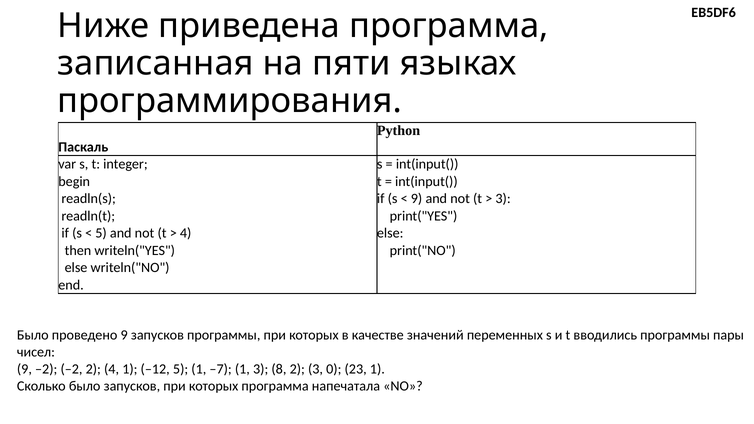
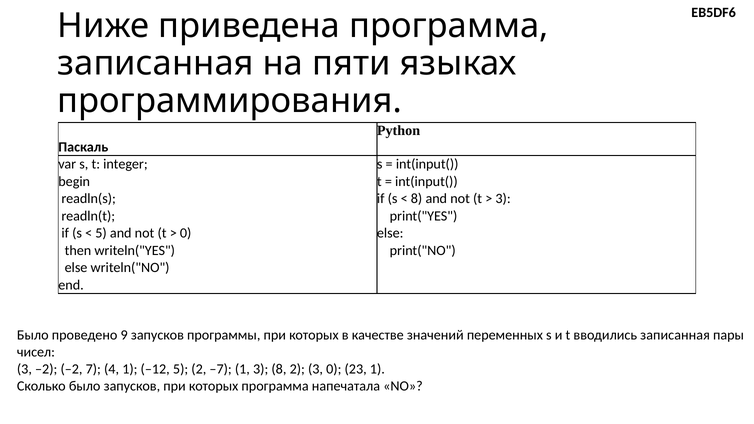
9: 9 -> 8 (417, 199)
4: 4 -> 0 (186, 233)
вводились программы: программы -> записанная (675, 335)
9: 9 -> 3 (24, 369)
–2 2: 2 -> 7 (93, 369)
5 1: 1 -> 2 (199, 369)
